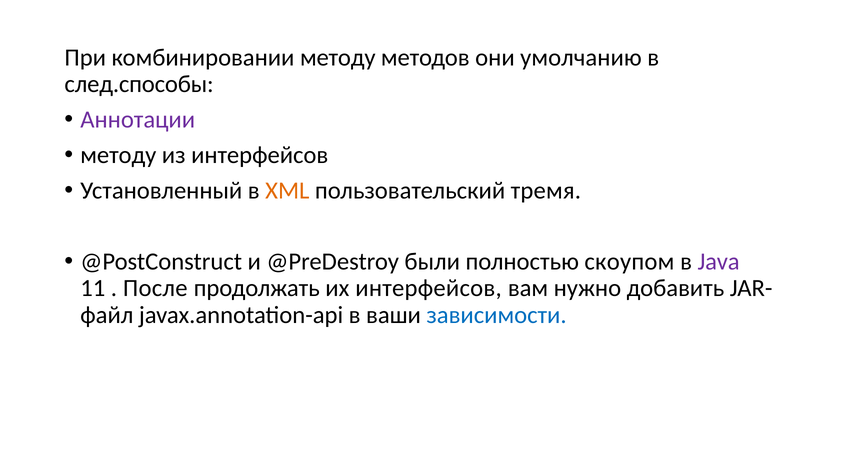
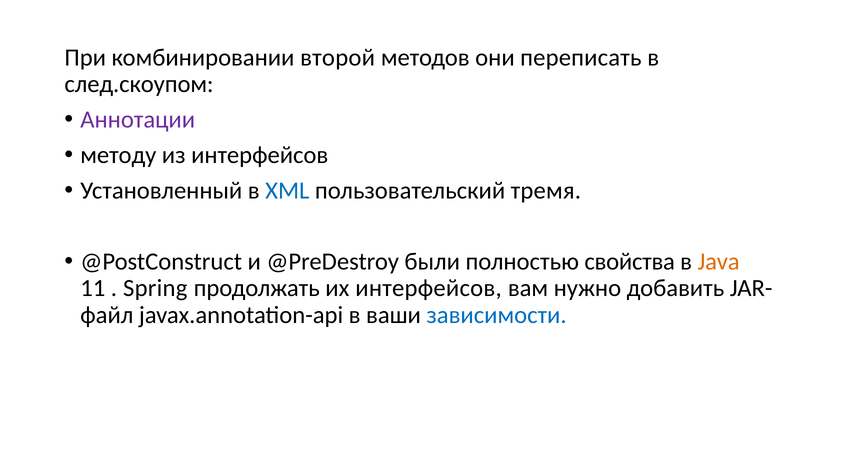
комбинировании методу: методу -> второй (338, 58)
умолчанию: умолчанию -> переписать (581, 58)
след.способы: след.способы -> след.скоупом (139, 84)
XML colour: orange -> blue (287, 191)
скоупом: скоупом -> свойства (630, 262)
Java colour: purple -> orange (719, 262)
После: После -> Spring (155, 288)
